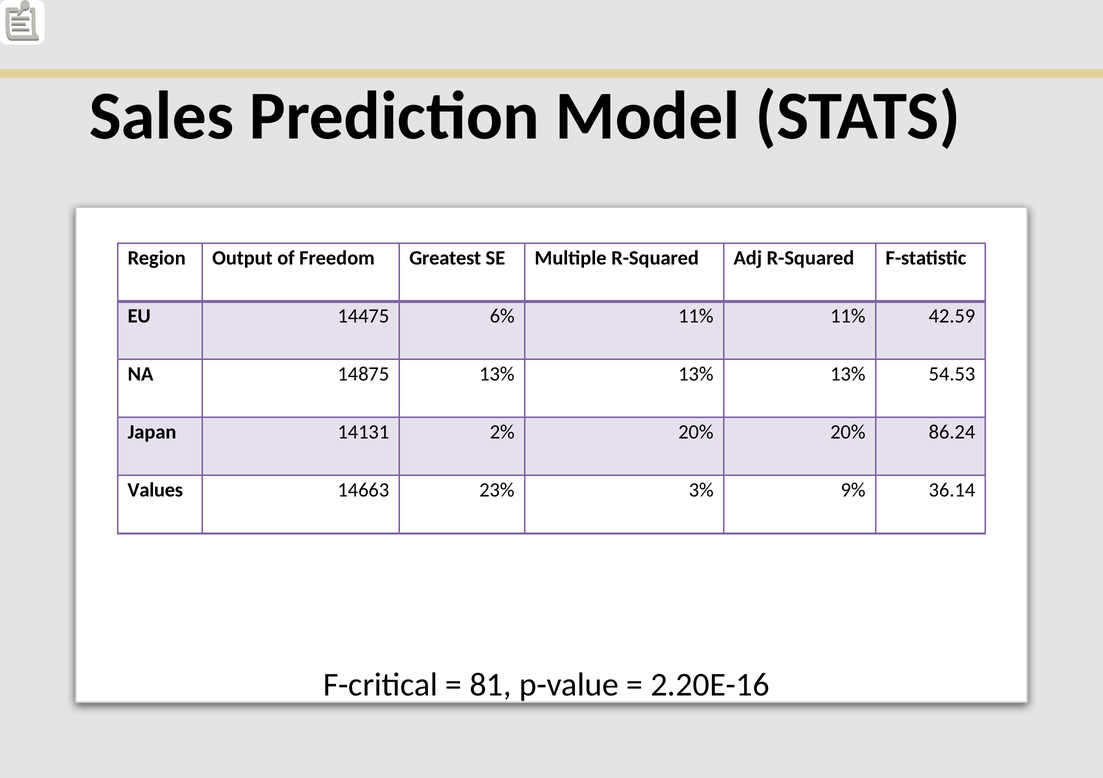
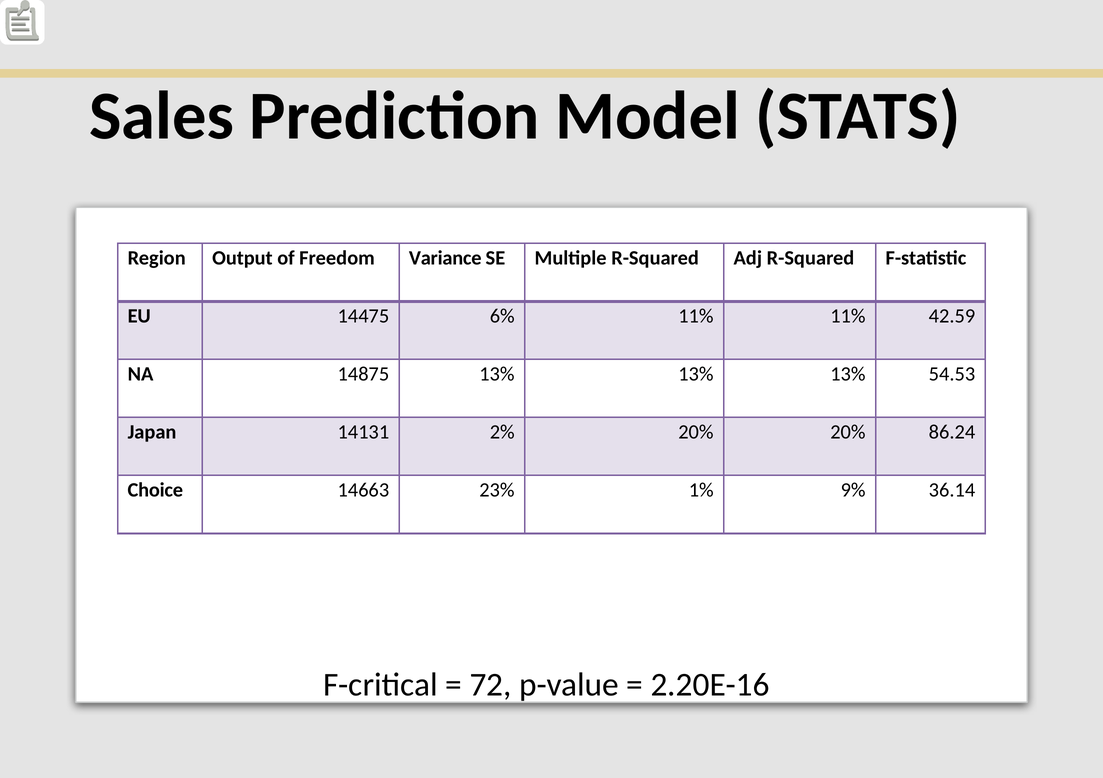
Greatest: Greatest -> Variance (445, 258)
Values: Values -> Choice (155, 490)
3%: 3% -> 1% (701, 490)
81: 81 -> 72 (491, 685)
